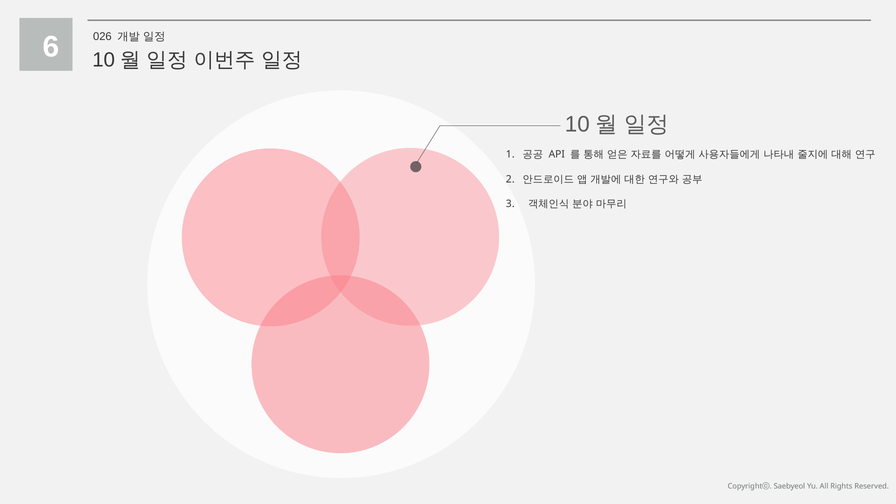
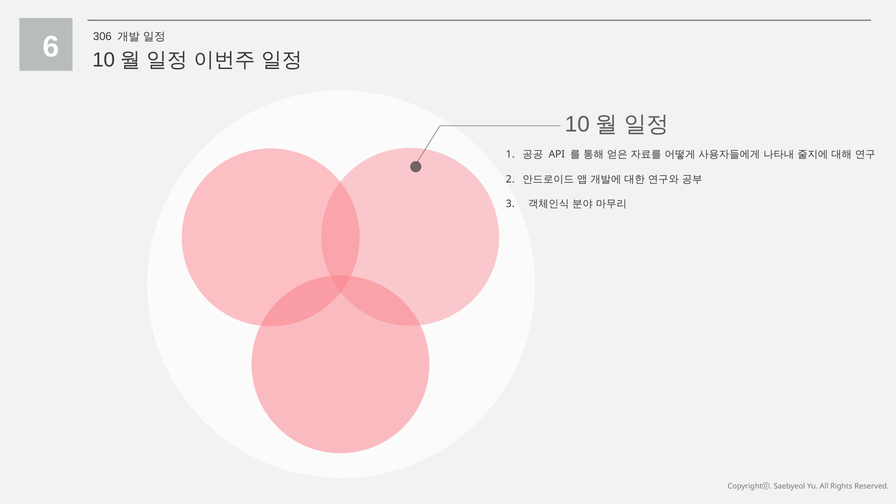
026: 026 -> 306 (102, 37)
